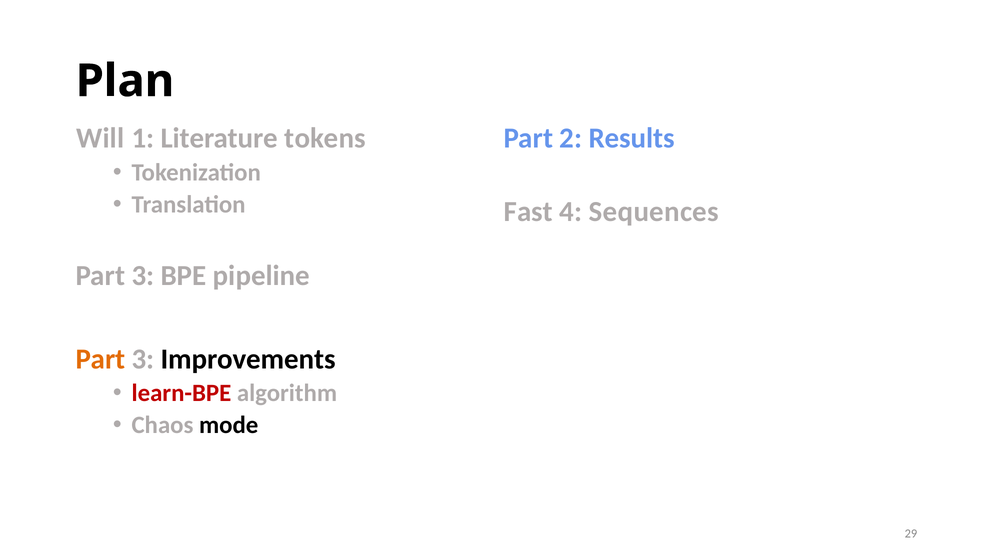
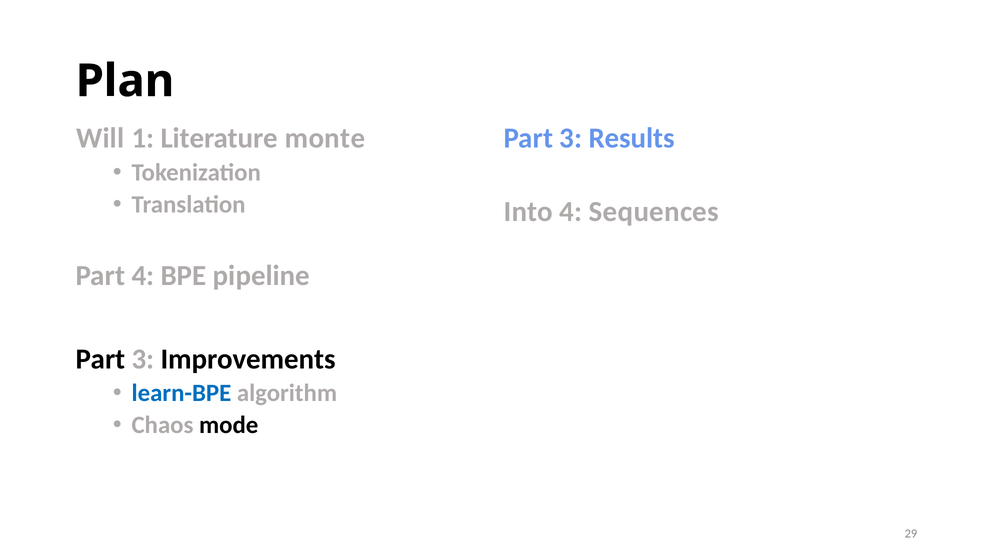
tokens: tokens -> monte (325, 138)
2: 2 -> 3 (571, 138)
Fast: Fast -> Into (528, 212)
3: 3 -> 4 (143, 276)
Part colour: orange -> black (100, 359)
learn-BPE colour: red -> blue (181, 393)
